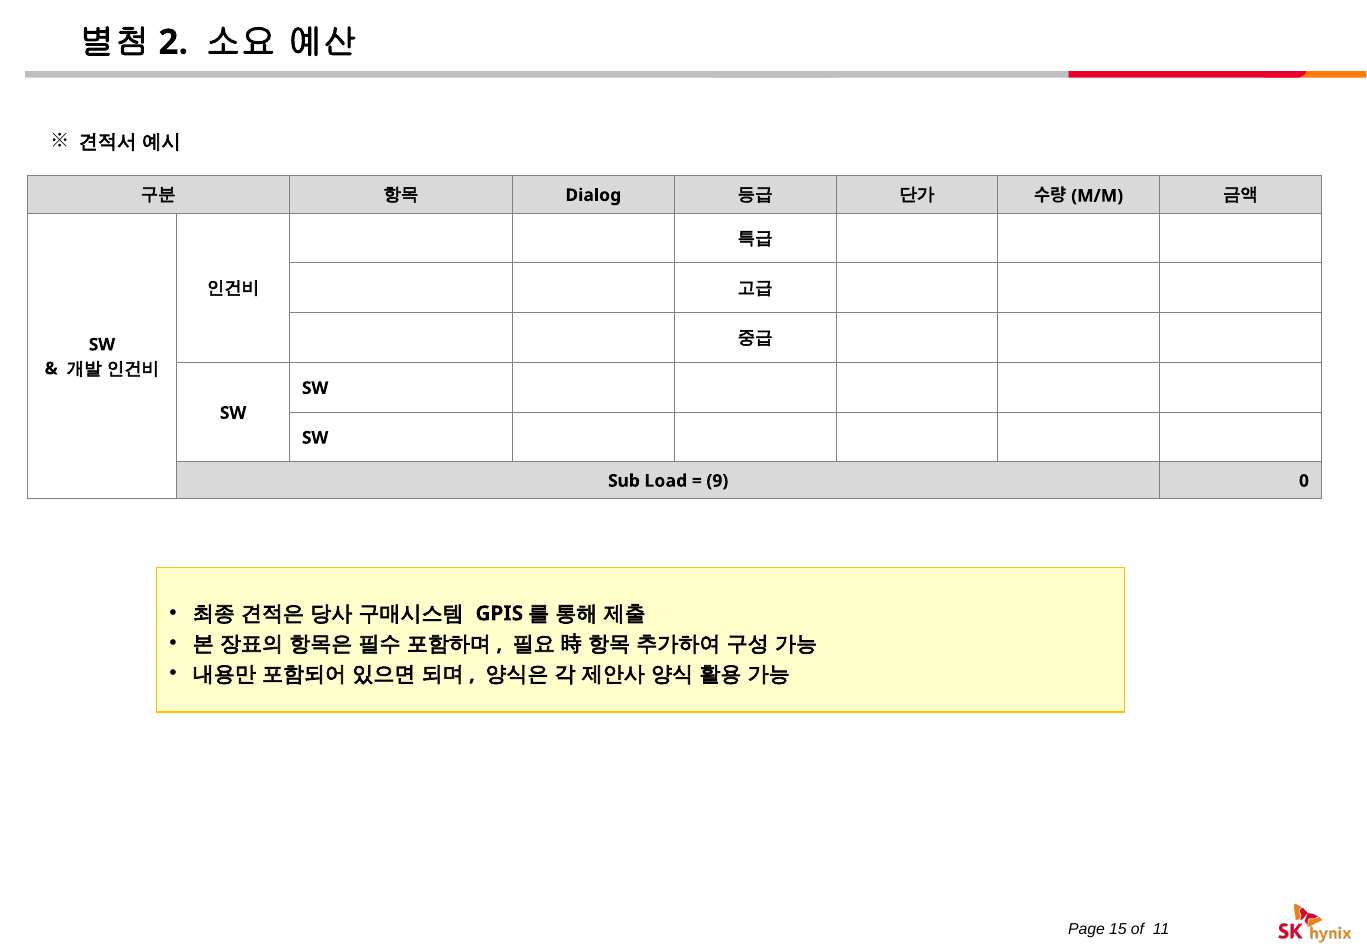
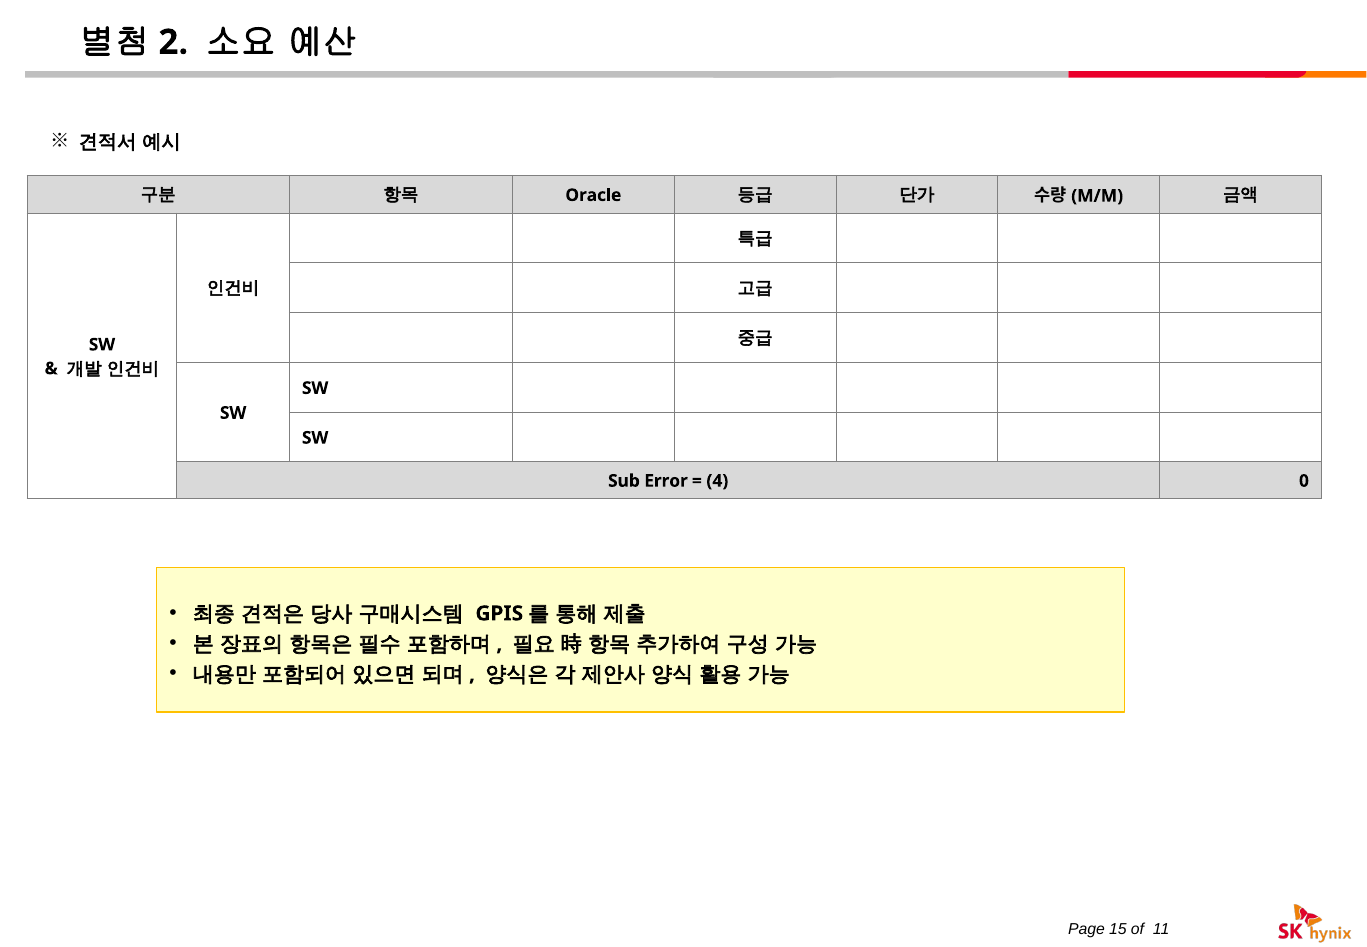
Dialog: Dialog -> Oracle (593, 195)
Load: Load -> Error (666, 481)
9: 9 -> 4 (717, 481)
